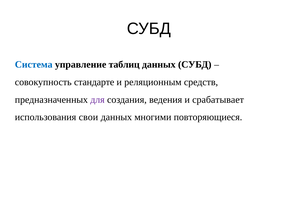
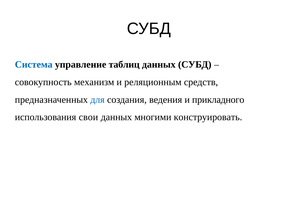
стандарте: стандарте -> механизм (94, 82)
для colour: purple -> blue (97, 100)
срабатывает: срабатывает -> прикладного (218, 100)
повторяющиеся: повторяющиеся -> конструировать (208, 117)
